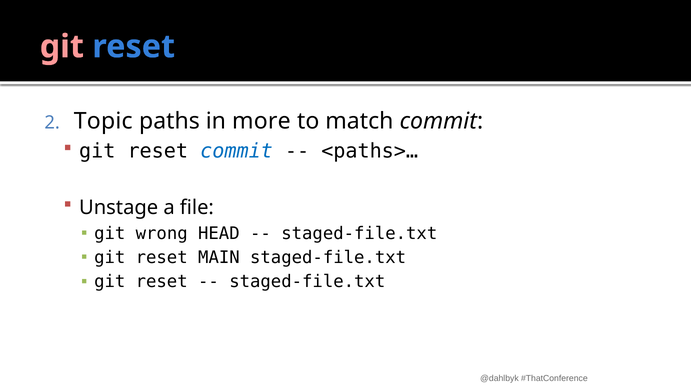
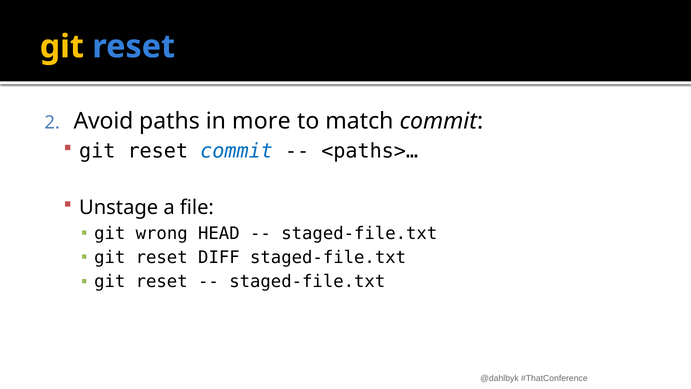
git colour: pink -> yellow (62, 47)
Topic: Topic -> Avoid (103, 121)
MAIN: MAIN -> DIFF (219, 257)
